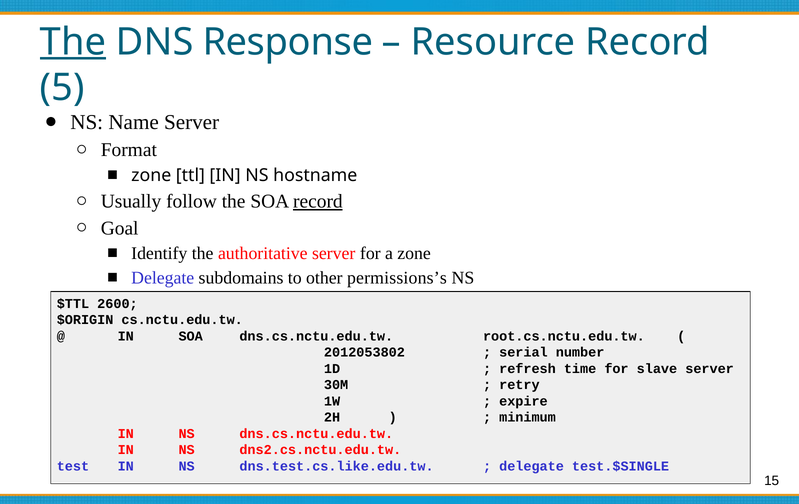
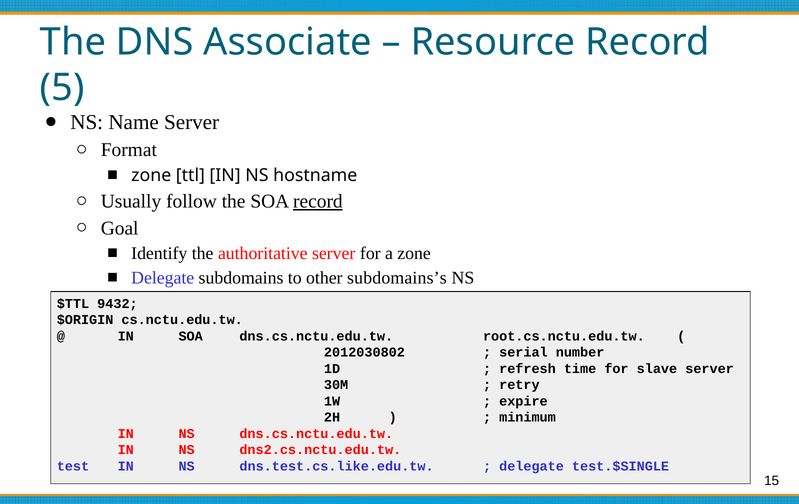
The underline: present -> none (73, 42)
Response: Response -> Associate (288, 42)
permissions’s: permissions’s -> subdomains’s (397, 278)
2600: 2600 -> 9432 (117, 303)
2012053802: 2012053802 -> 2012030802 (364, 352)
